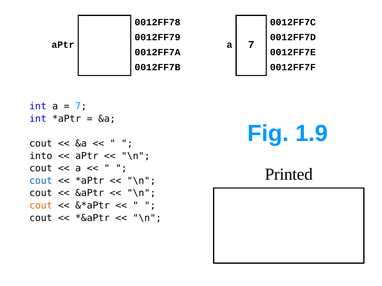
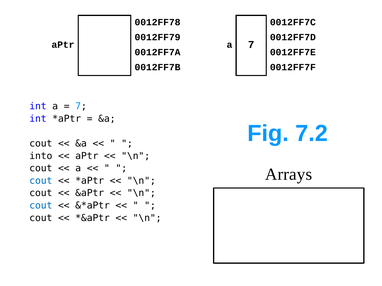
1.9: 1.9 -> 7.2 (312, 134)
Printed: Printed -> Arrays (289, 174)
cout colour: orange -> blue (41, 206)
